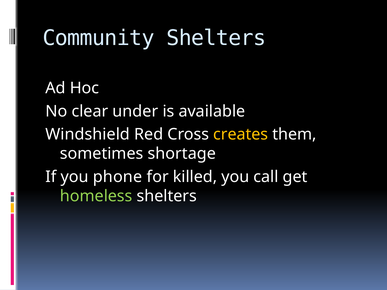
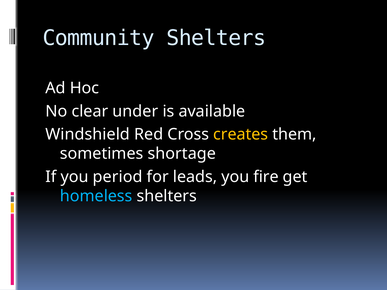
phone: phone -> period (118, 177)
killed: killed -> leads (195, 177)
call: call -> fire (266, 177)
homeless colour: light green -> light blue (96, 196)
